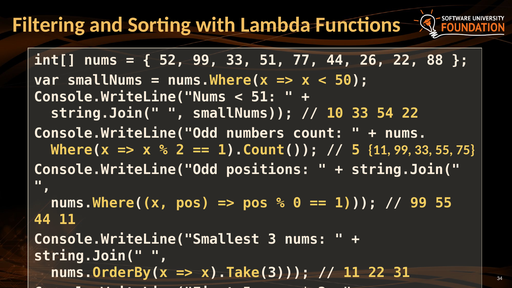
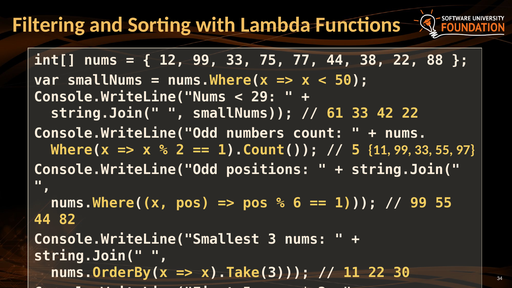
52: 52 -> 12 (172, 60)
33 51: 51 -> 75 (272, 60)
26: 26 -> 38 (372, 60)
51: 51 -> 29 (264, 97)
10: 10 -> 61 (335, 113)
54: 54 -> 42 (385, 113)
75: 75 -> 97 (465, 150)
0: 0 -> 6 (297, 203)
44 11: 11 -> 82 (67, 220)
31: 31 -> 30 (402, 273)
